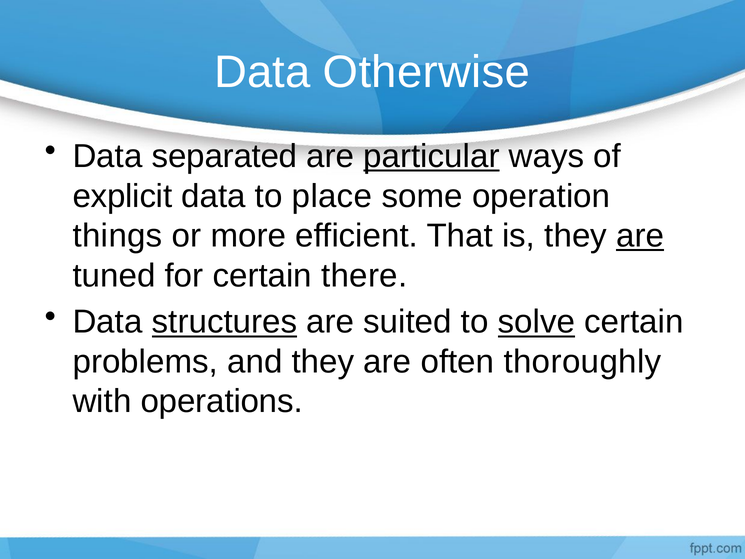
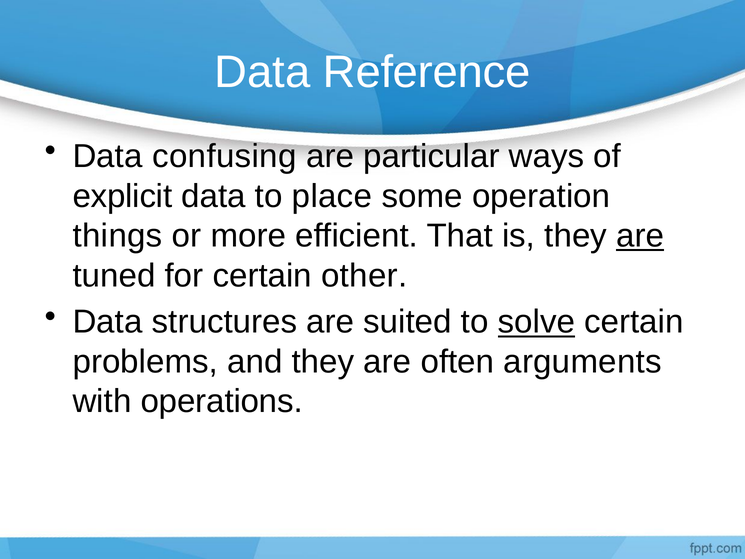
Otherwise: Otherwise -> Reference (427, 72)
separated: separated -> confusing (224, 156)
particular underline: present -> none (431, 156)
there: there -> other (364, 276)
structures underline: present -> none (224, 322)
thoroughly: thoroughly -> arguments (583, 362)
